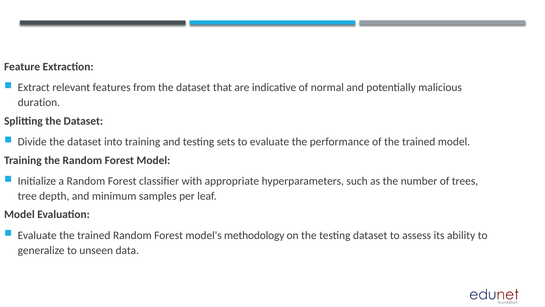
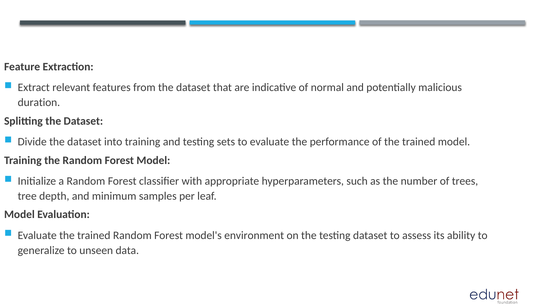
methodology: methodology -> environment (254, 235)
